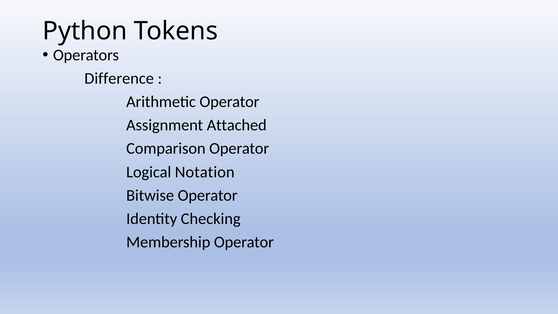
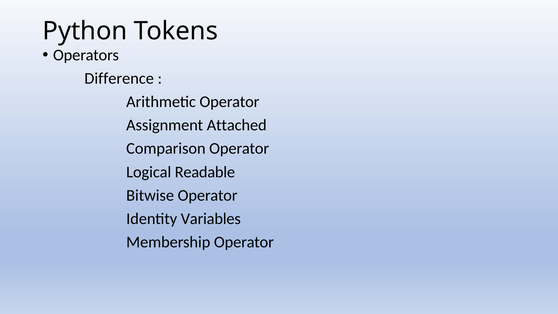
Notation: Notation -> Readable (205, 172)
Checking: Checking -> Variables (211, 219)
